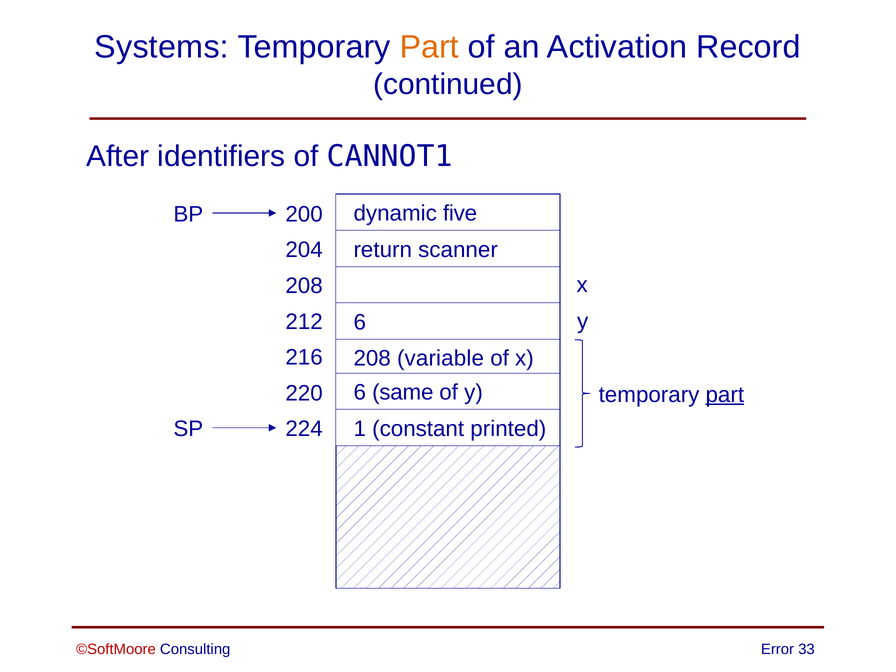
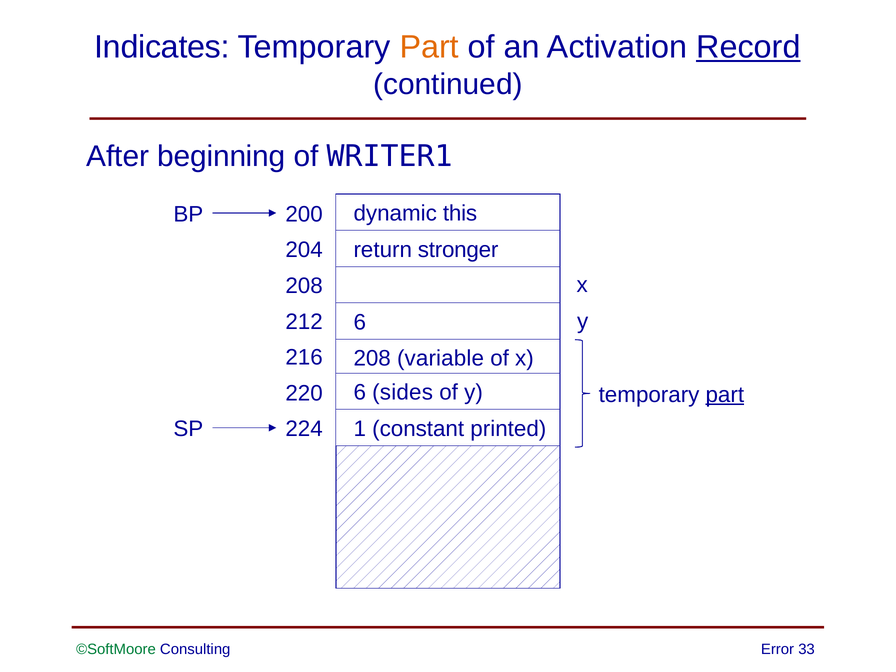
Systems: Systems -> Indicates (162, 47)
Record underline: none -> present (748, 47)
identifiers: identifiers -> beginning (221, 156)
CANNOT1: CANNOT1 -> WRITER1 (390, 156)
five: five -> this (460, 214)
scanner: scanner -> stronger (458, 250)
same: same -> sides (403, 393)
©SoftMoore colour: red -> green (116, 649)
